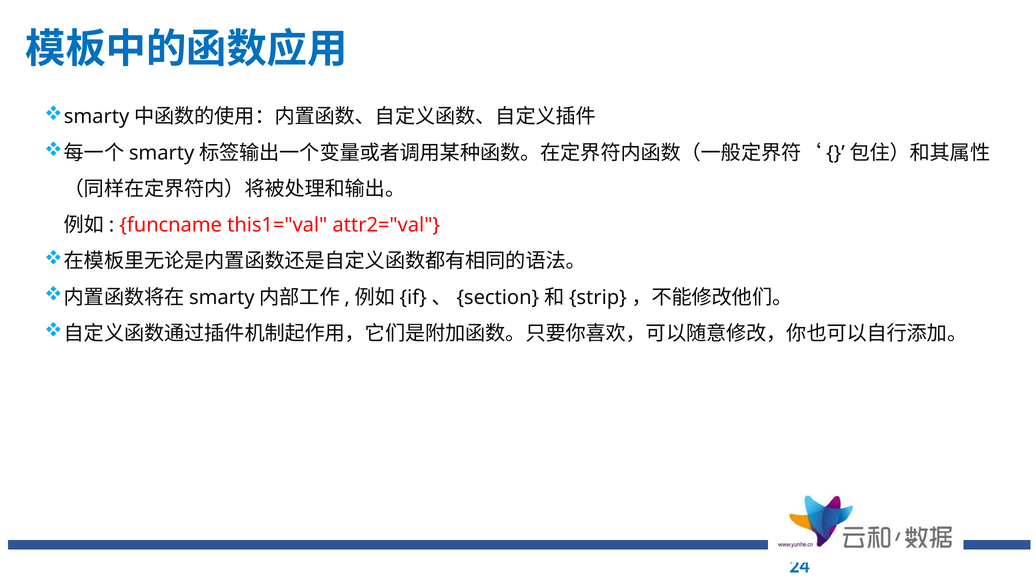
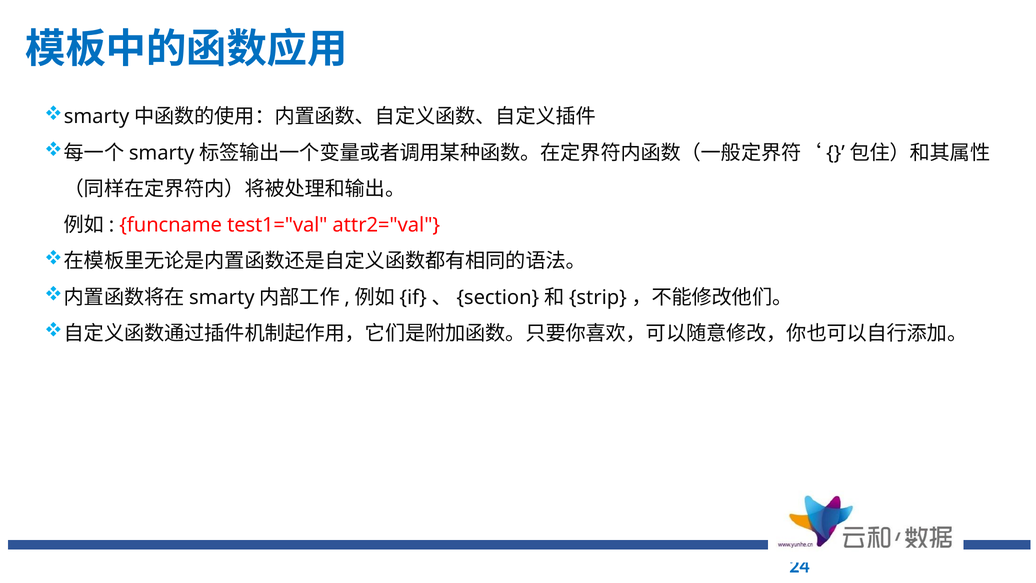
this1="val: this1="val -> test1="val (277, 225)
